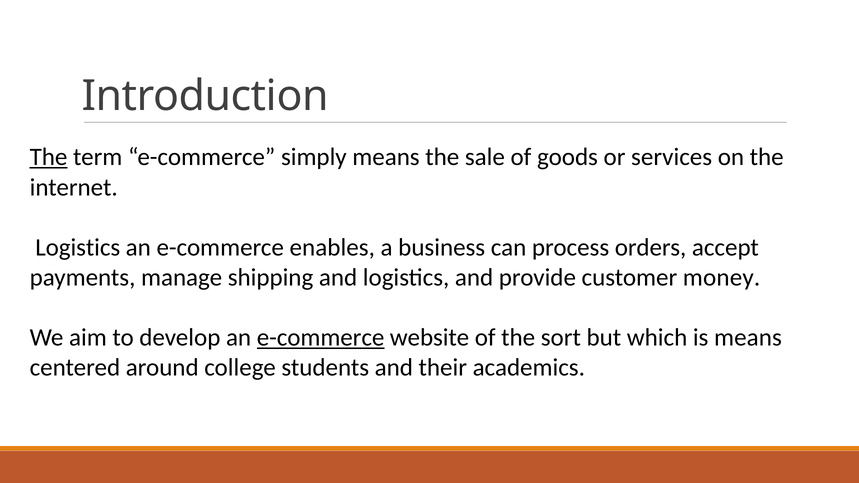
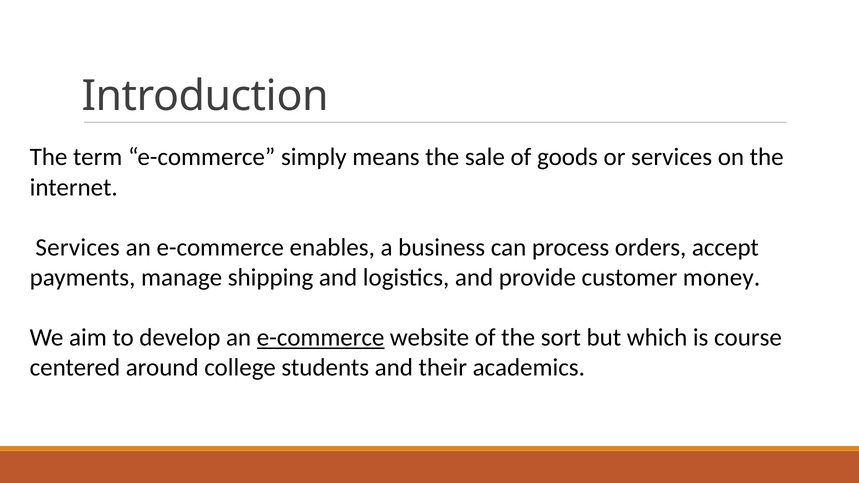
The underline: present -> none (49, 157)
Logistics: Logistics -> Services (78, 248)
is means: means -> course (748, 338)
